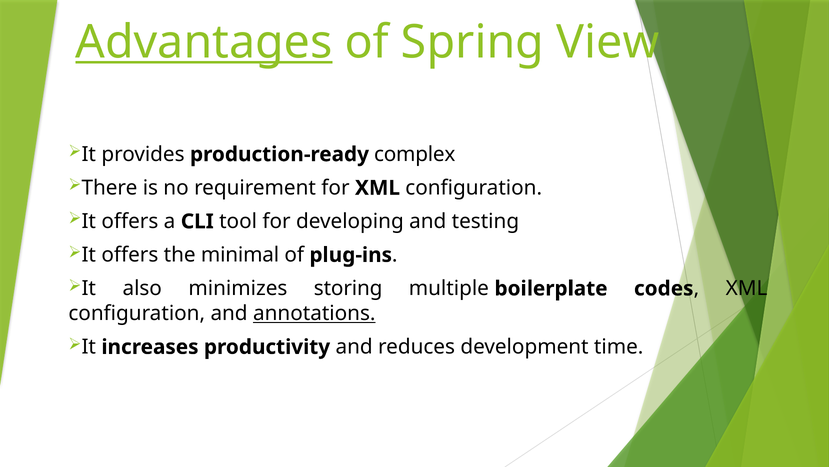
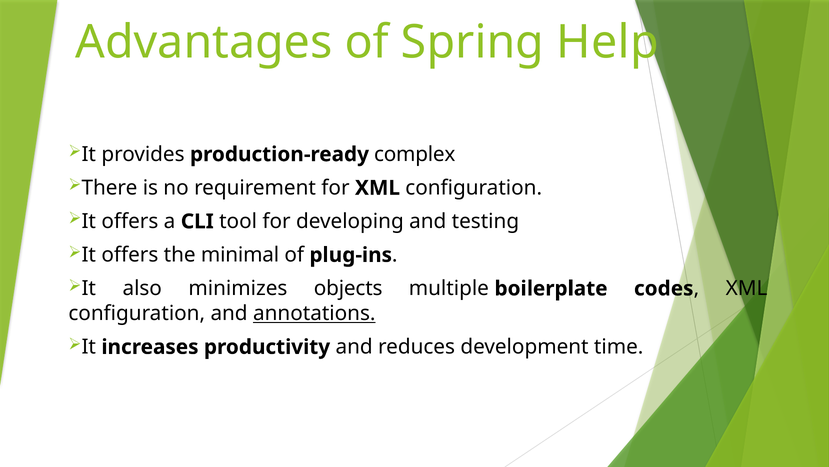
Advantages underline: present -> none (204, 42)
View: View -> Help (608, 42)
storing: storing -> objects (348, 288)
